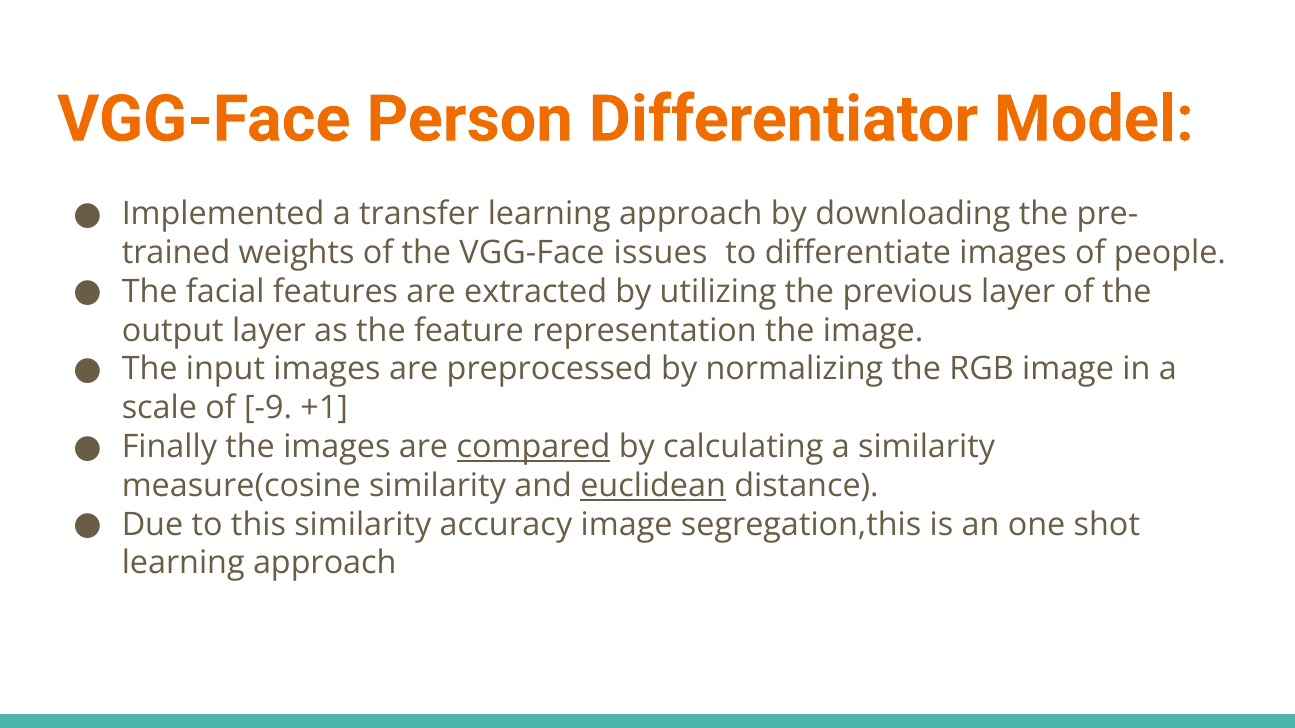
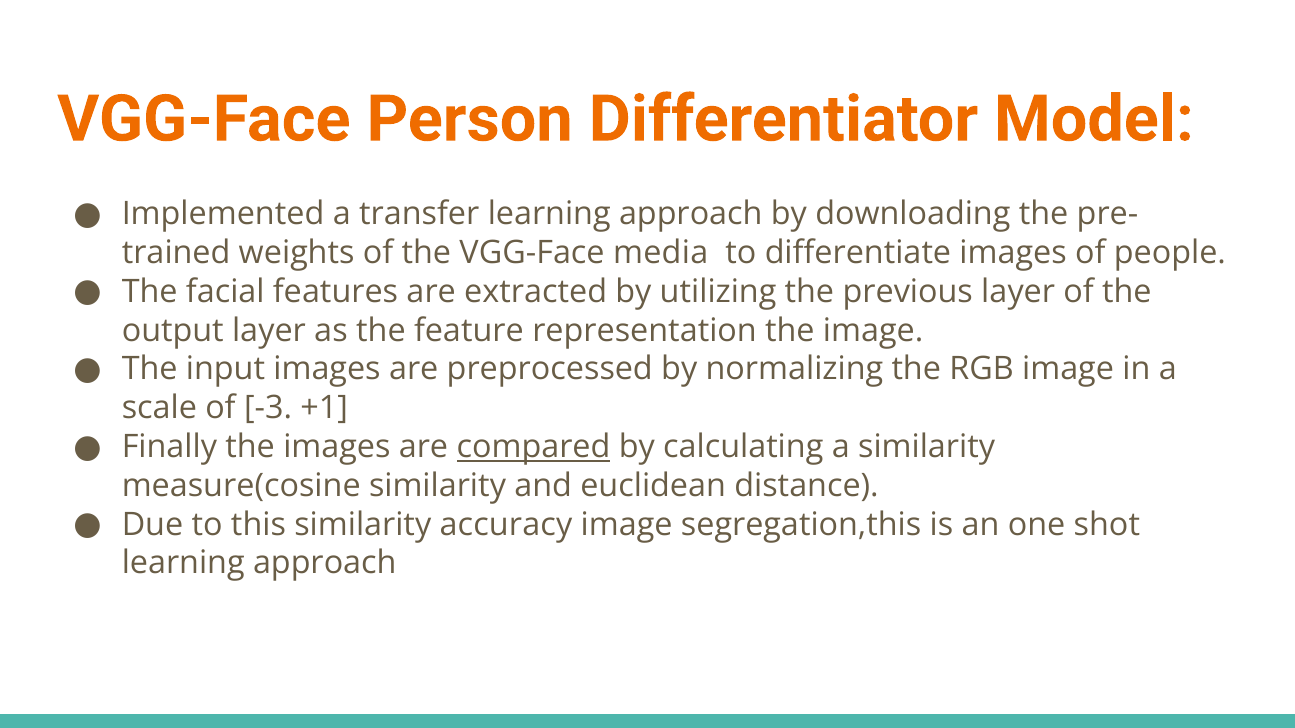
issues: issues -> media (661, 253)
-9: -9 -> -3 (268, 408)
euclidean underline: present -> none (653, 486)
